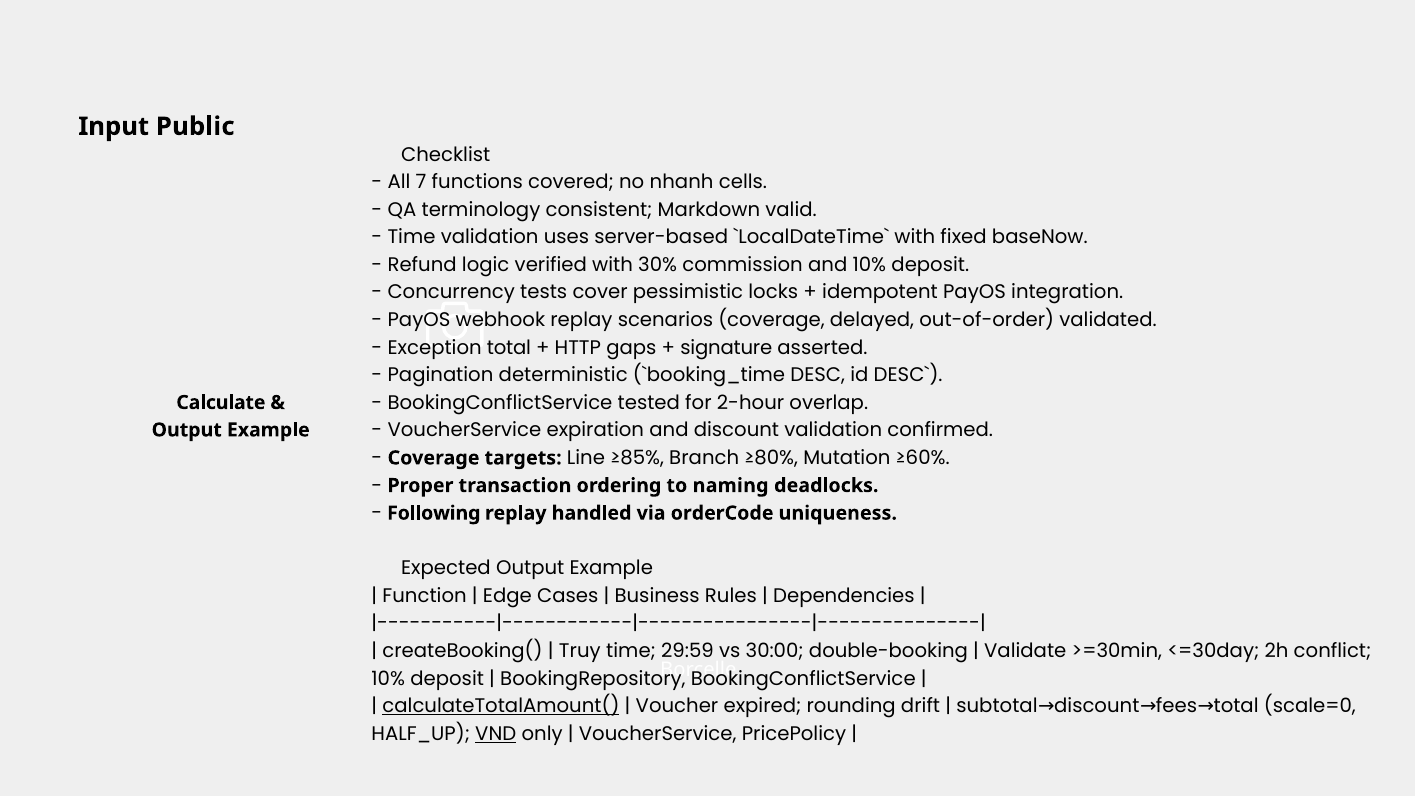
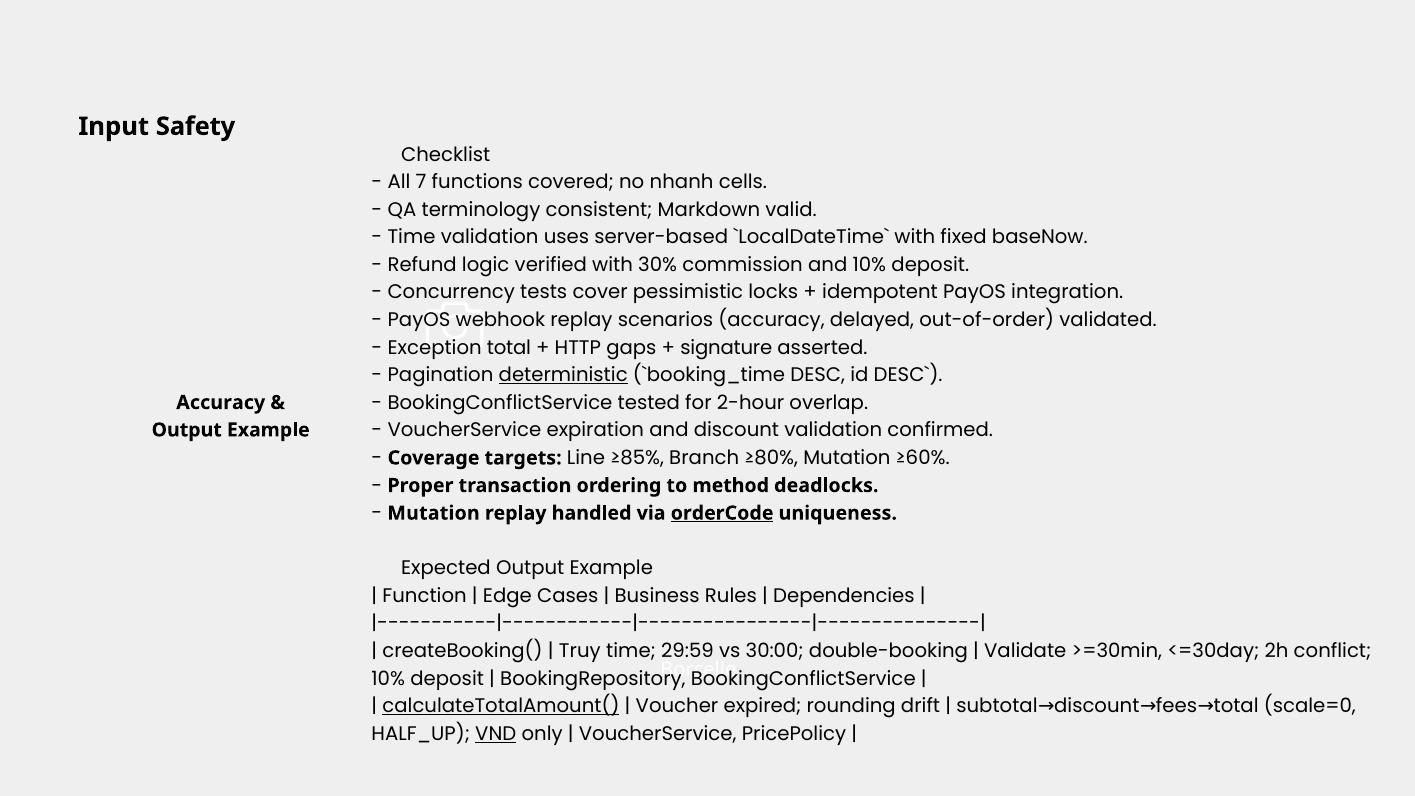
Public: Public -> Safety (196, 126)
scenarios coverage: coverage -> accuracy (772, 320)
deterministic underline: none -> present (563, 375)
Calculate: Calculate -> Accuracy (221, 403)
naming: naming -> method (731, 486)
Following: Following -> Mutation (434, 513)
orderCode underline: none -> present (722, 513)
